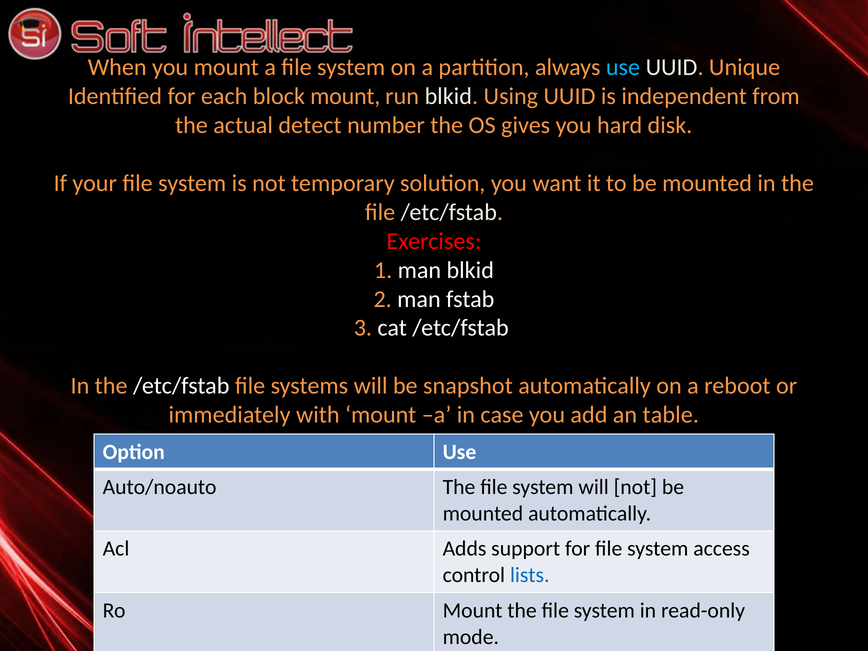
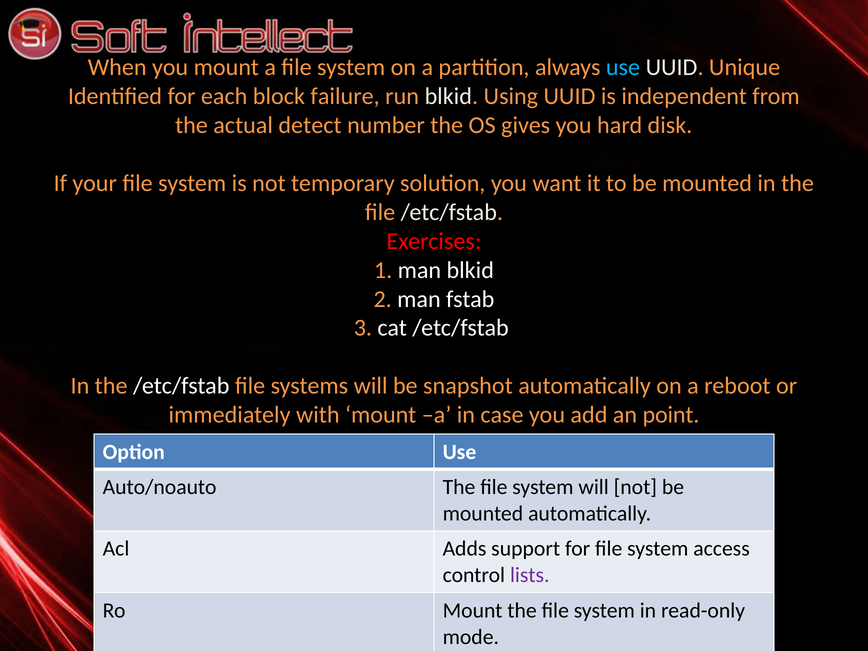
block mount: mount -> failure (345, 96)
table: table -> point (671, 415)
lists colour: blue -> purple (530, 575)
